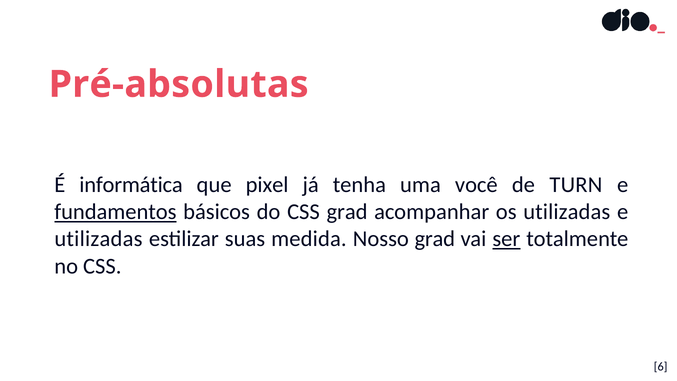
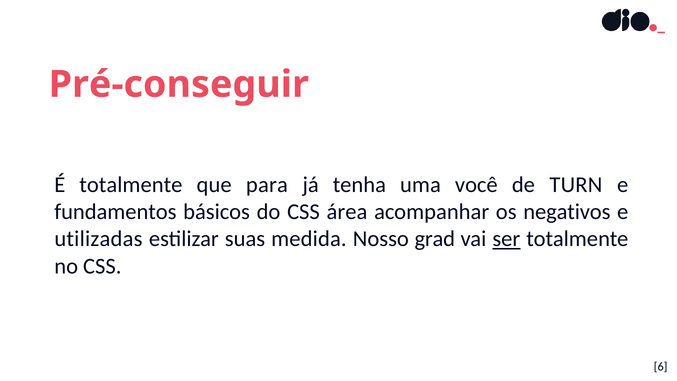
Pré-absolutas: Pré-absolutas -> Pré-conseguir (179, 84)
É informática: informática -> totalmente (131, 185)
pixel: pixel -> para (267, 185)
fundamentos underline: present -> none (115, 212)
CSS grad: grad -> área (347, 212)
os utilizadas: utilizadas -> negativos (567, 212)
